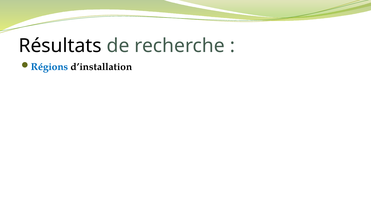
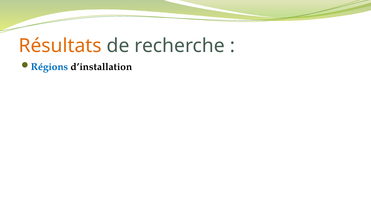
Résultats colour: black -> orange (60, 46)
